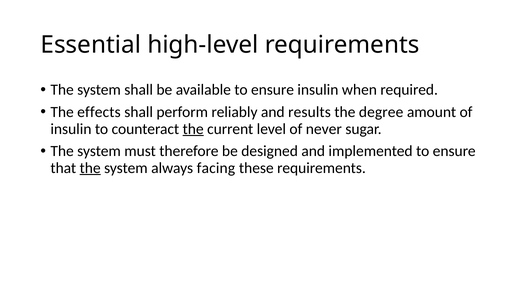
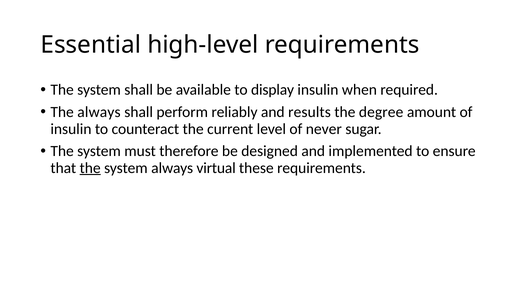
available to ensure: ensure -> display (273, 90)
The effects: effects -> always (99, 112)
the underline: present -> none (193, 129)
facing: facing -> virtual (216, 168)
